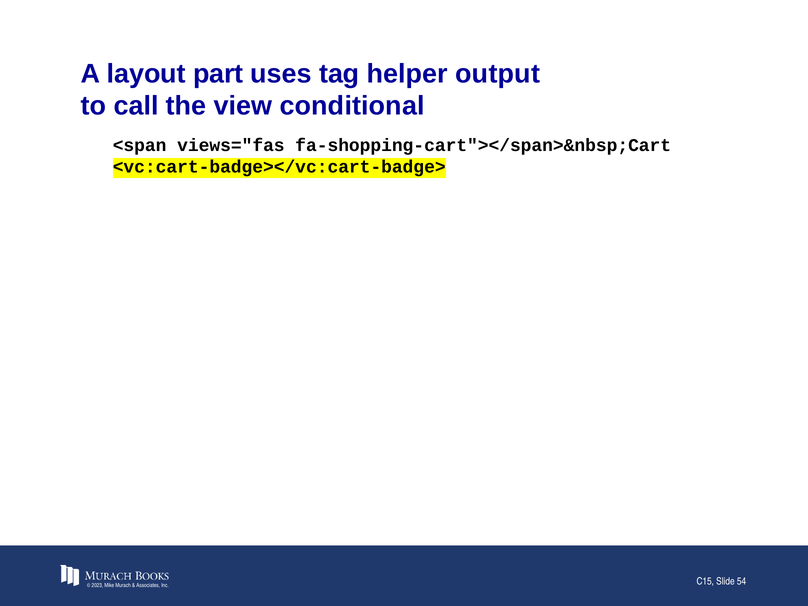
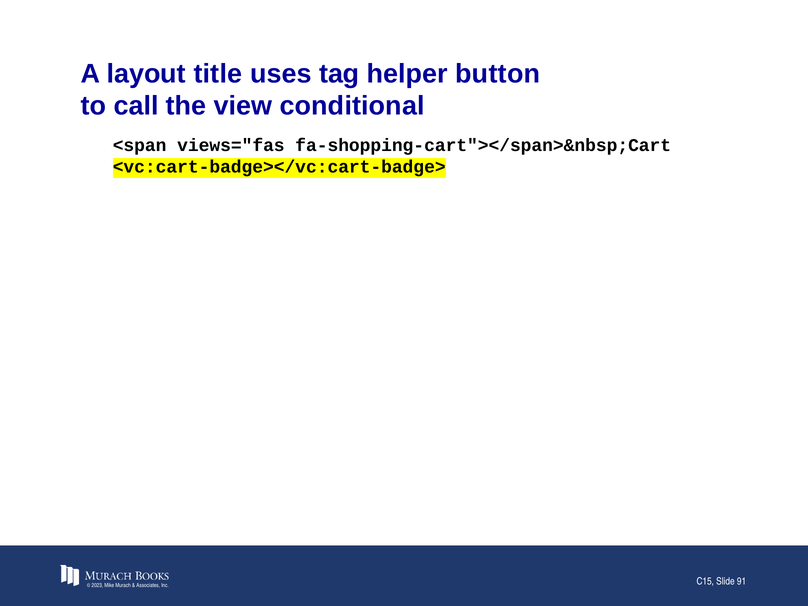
part: part -> title (218, 74)
output: output -> button (498, 74)
54: 54 -> 91 (742, 581)
